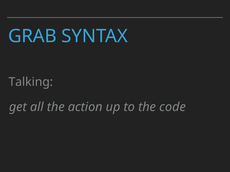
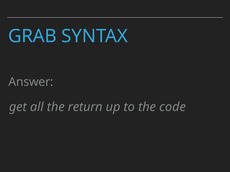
Talking: Talking -> Answer (31, 82)
action: action -> return (85, 107)
